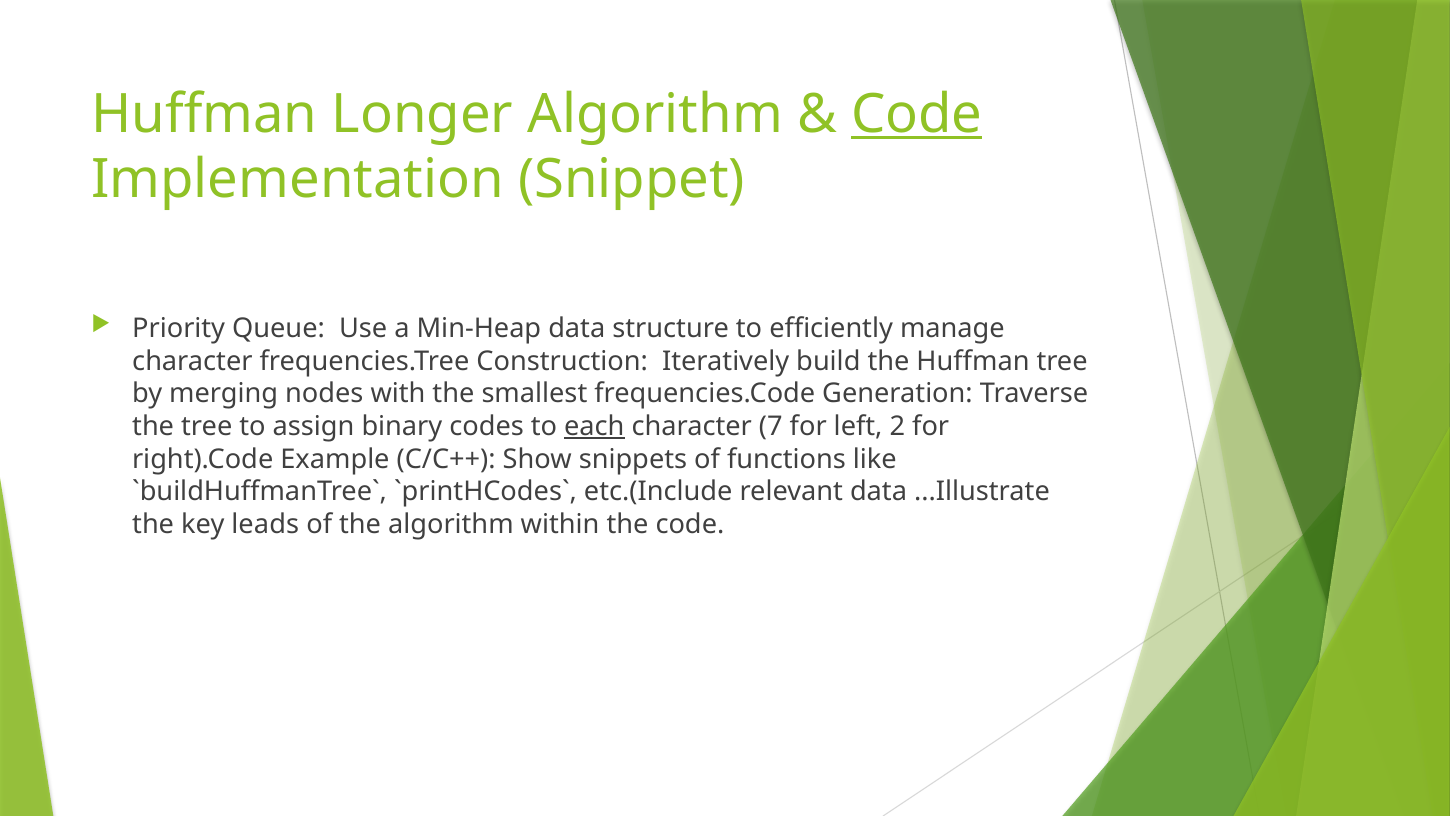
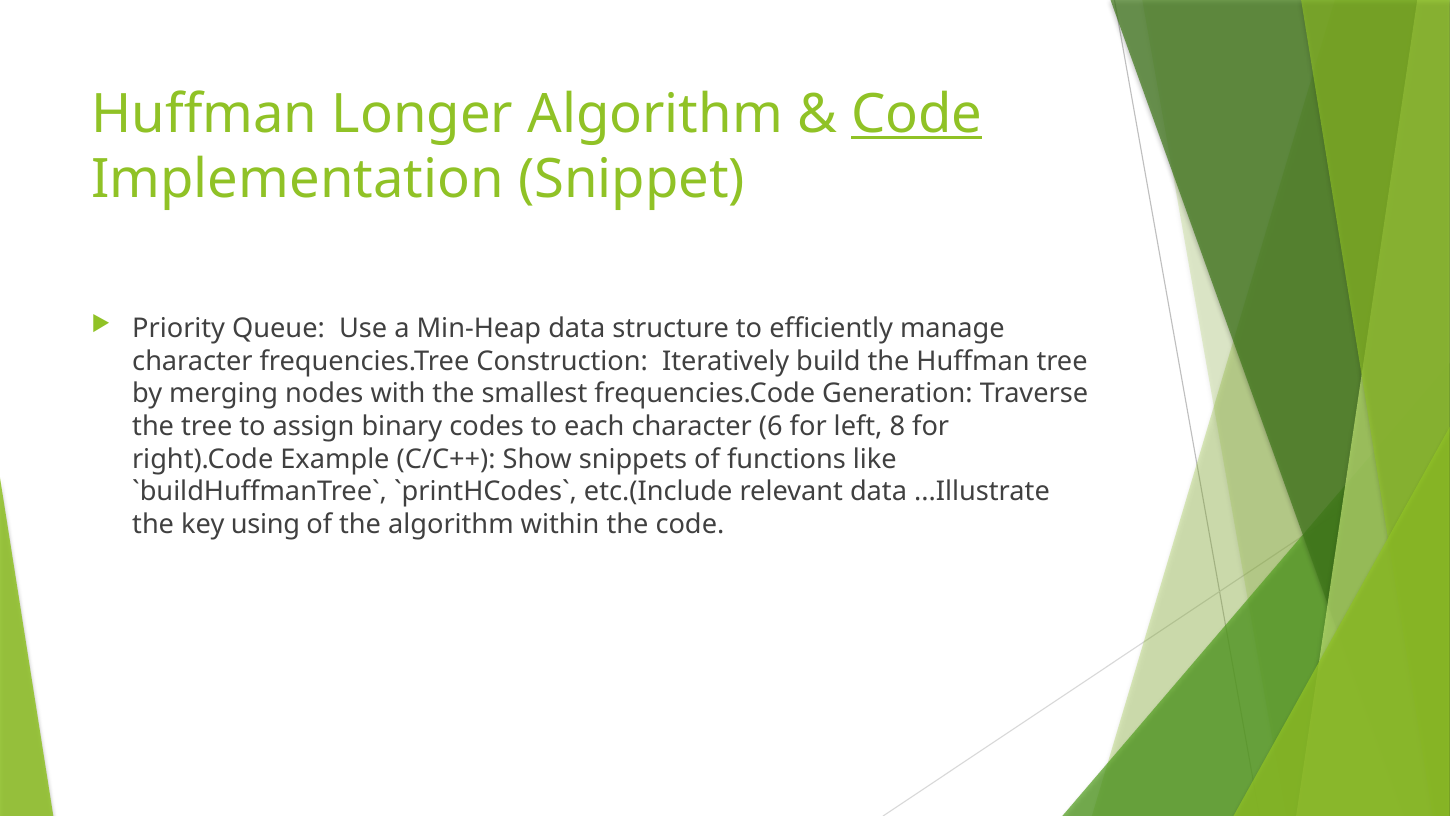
each underline: present -> none (594, 426)
7: 7 -> 6 (771, 426)
2: 2 -> 8 (897, 426)
leads: leads -> using (265, 524)
